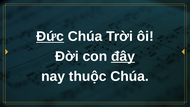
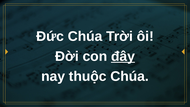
Đức underline: present -> none (50, 36)
